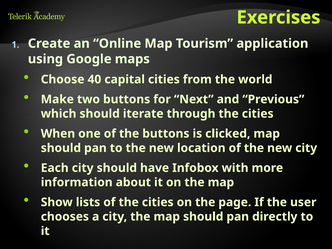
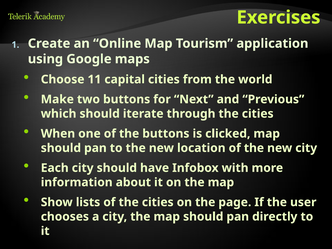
40: 40 -> 11 (94, 79)
